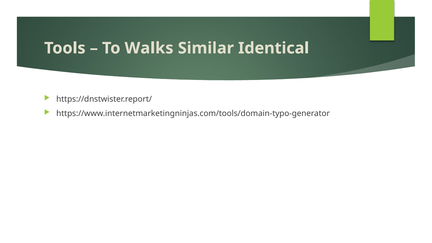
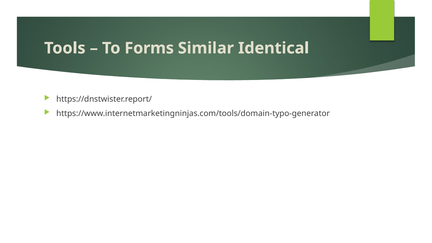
Walks: Walks -> Forms (149, 48)
